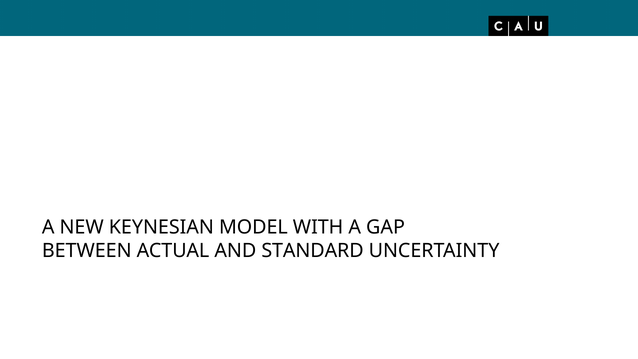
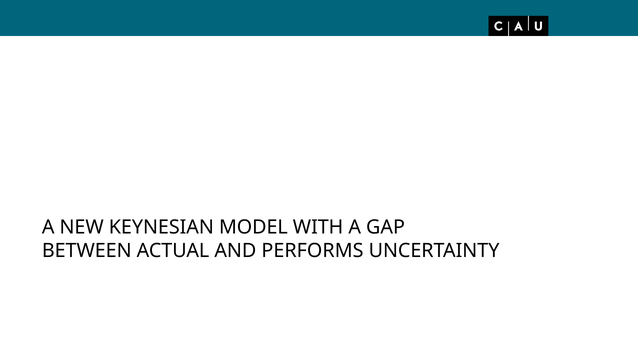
STANDARD: STANDARD -> PERFORMS (312, 251)
